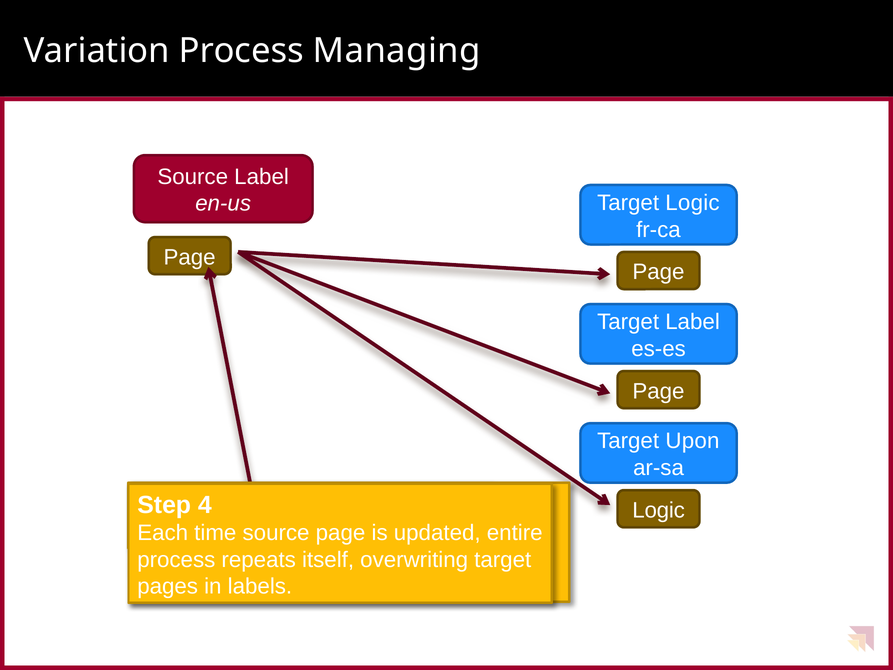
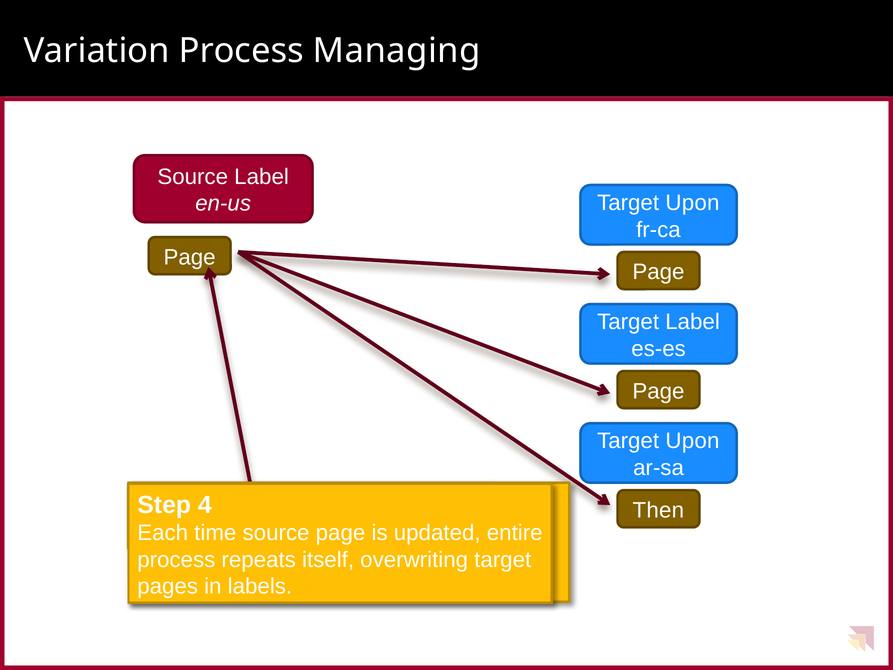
en-us Target Logic: Logic -> Upon (692, 203)
Logic: Logic -> Then (658, 510)
